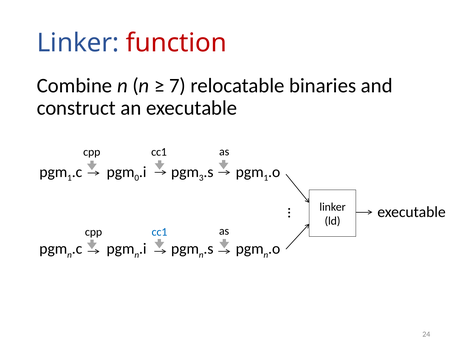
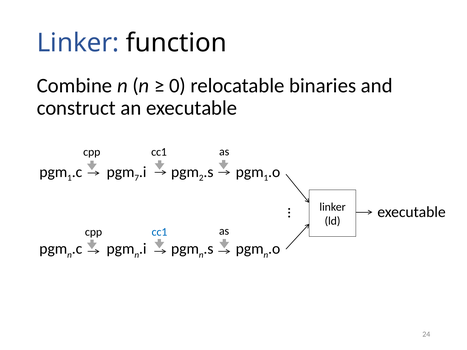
function colour: red -> black (176, 43)
7: 7 -> 0 (177, 86)
0: 0 -> 7 (137, 178)
3: 3 -> 2 (201, 178)
